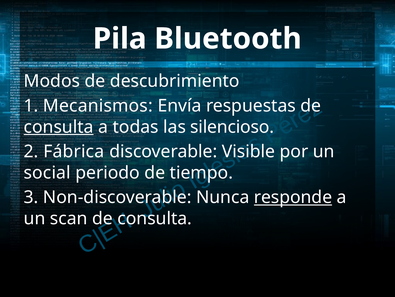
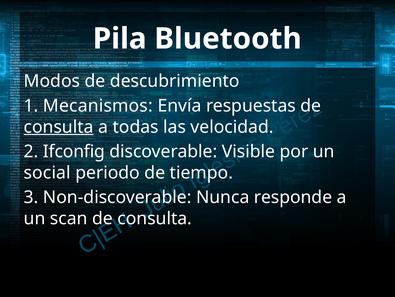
silencioso: silencioso -> velocidad (232, 127)
Fábrica: Fábrica -> Ifconfig (74, 151)
responde underline: present -> none (293, 197)
